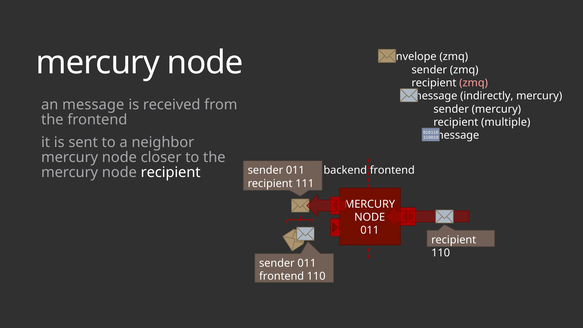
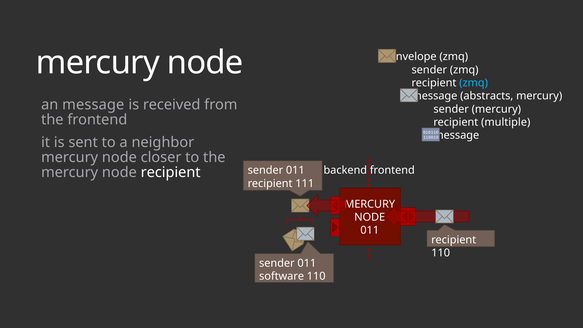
zmq colour: pink -> light blue (474, 83)
indirectly: indirectly -> abstracts (487, 96)
frontend: frontend -> software (282, 276)
